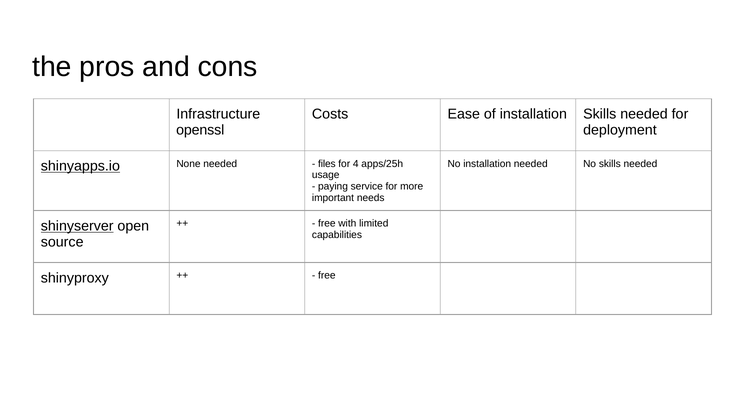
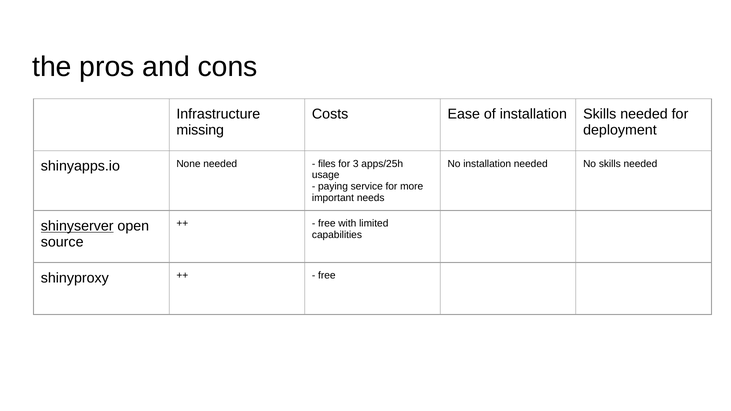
openssl: openssl -> missing (200, 130)
shinyapps.io underline: present -> none (80, 166)
4: 4 -> 3 (356, 164)
